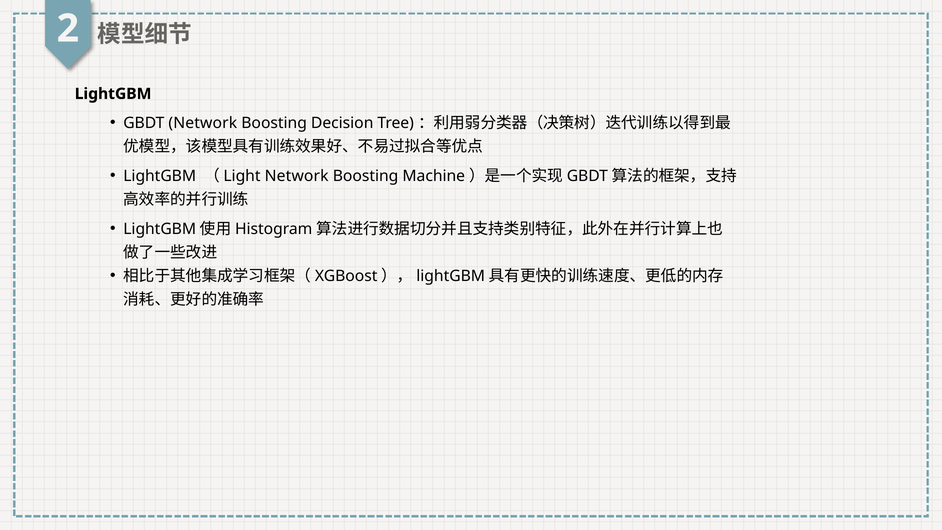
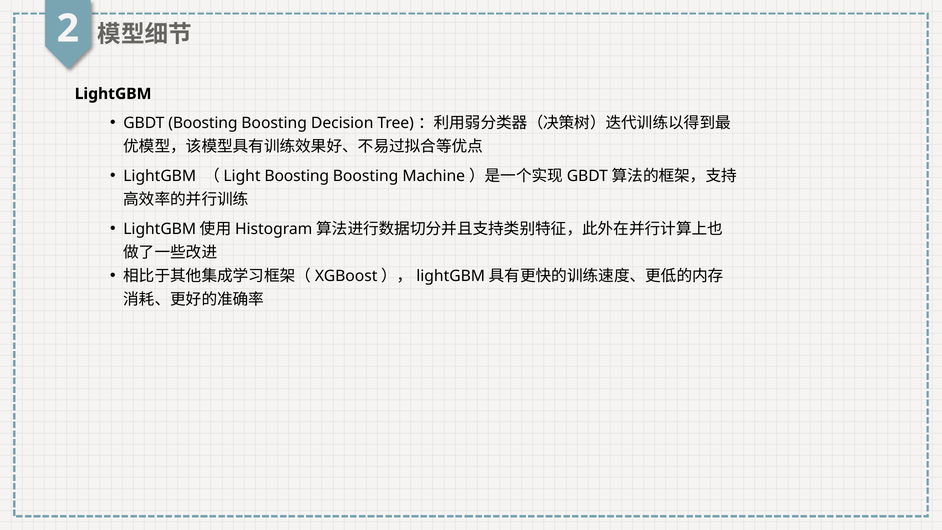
GBDT Network: Network -> Boosting (203, 123)
（Light Network: Network -> Boosting (297, 176)
